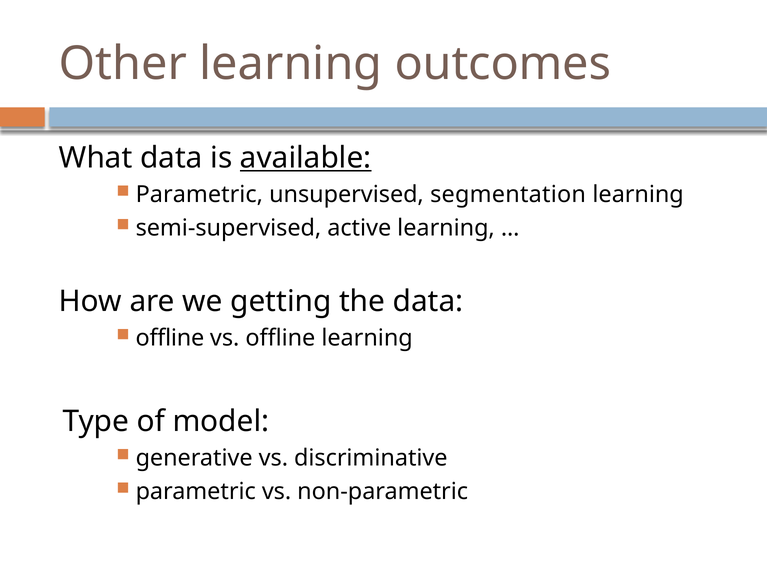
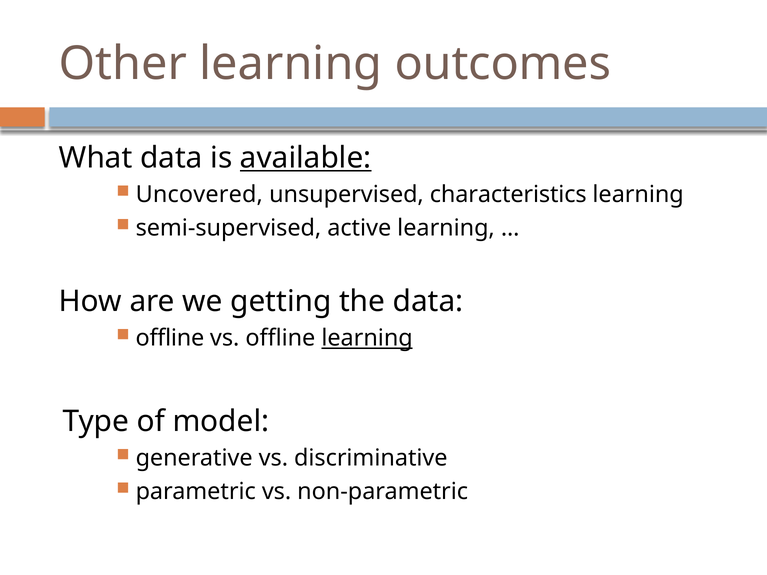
Parametric: Parametric -> Uncovered (199, 195)
segmentation: segmentation -> characteristics (508, 195)
learning underline: none -> present (367, 338)
